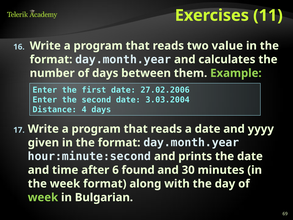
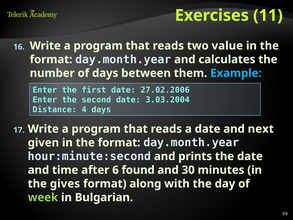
Example colour: light green -> light blue (236, 73)
yyyy: yyyy -> next (261, 129)
the week: week -> gives (65, 184)
